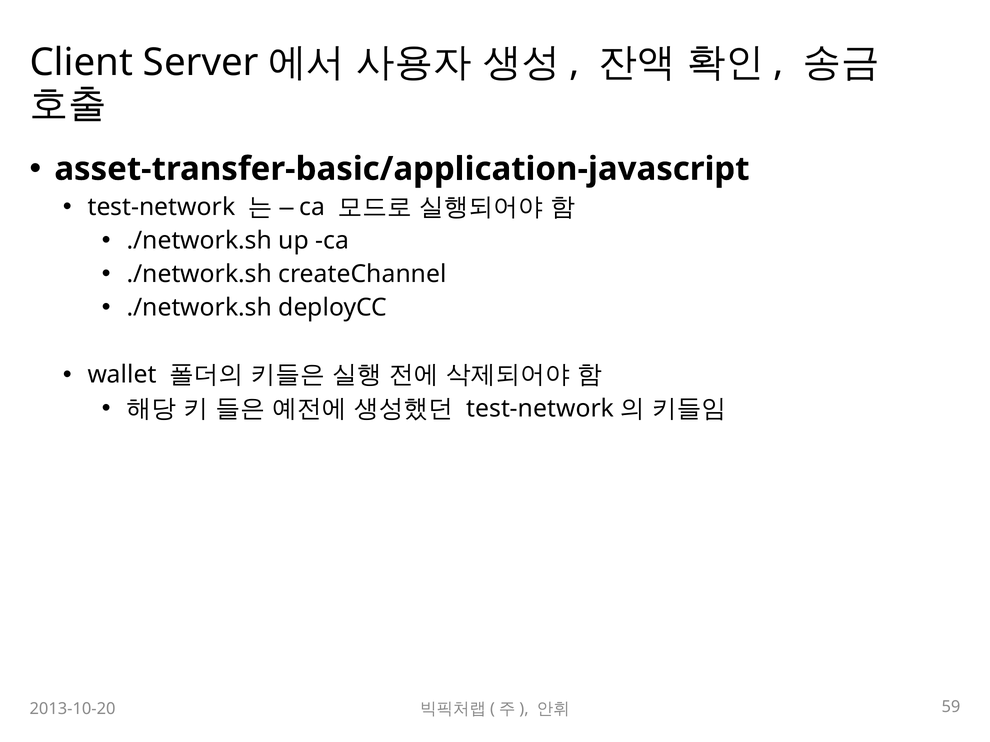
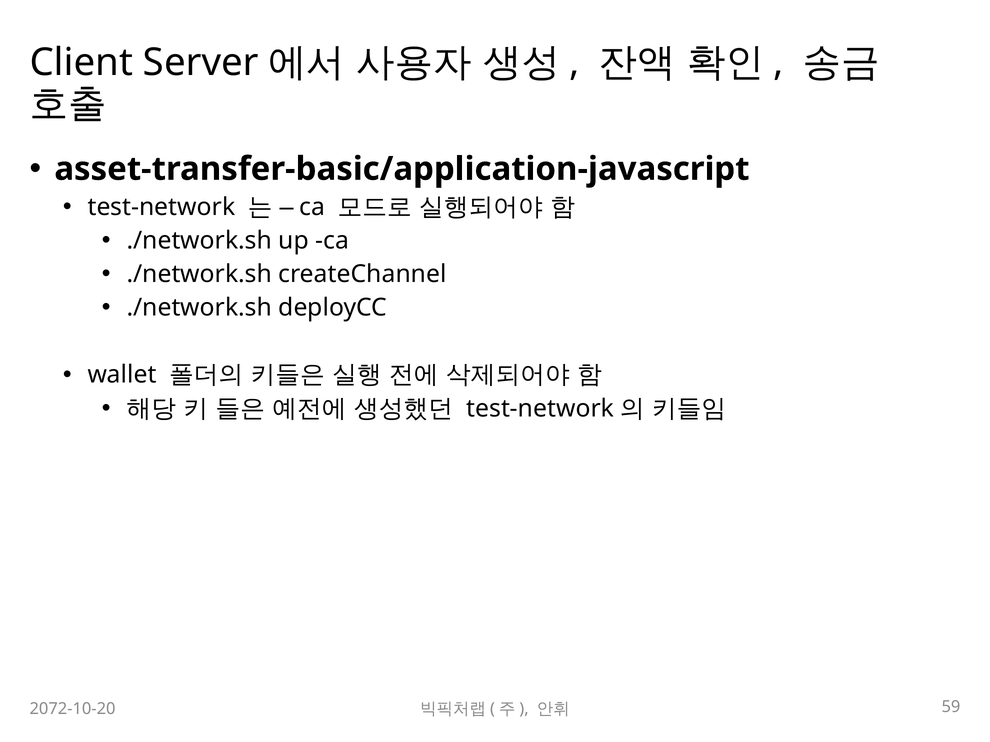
2013-10-20: 2013-10-20 -> 2072-10-20 (73, 709)
